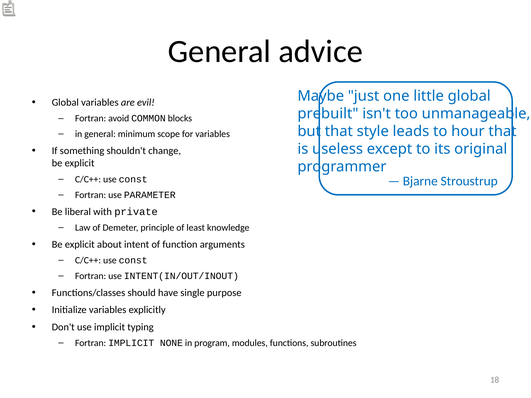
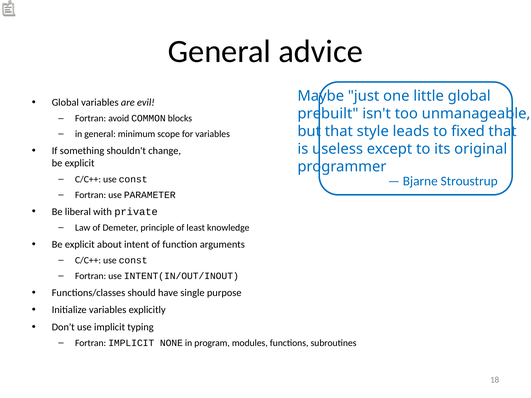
hour: hour -> fixed (468, 131)
